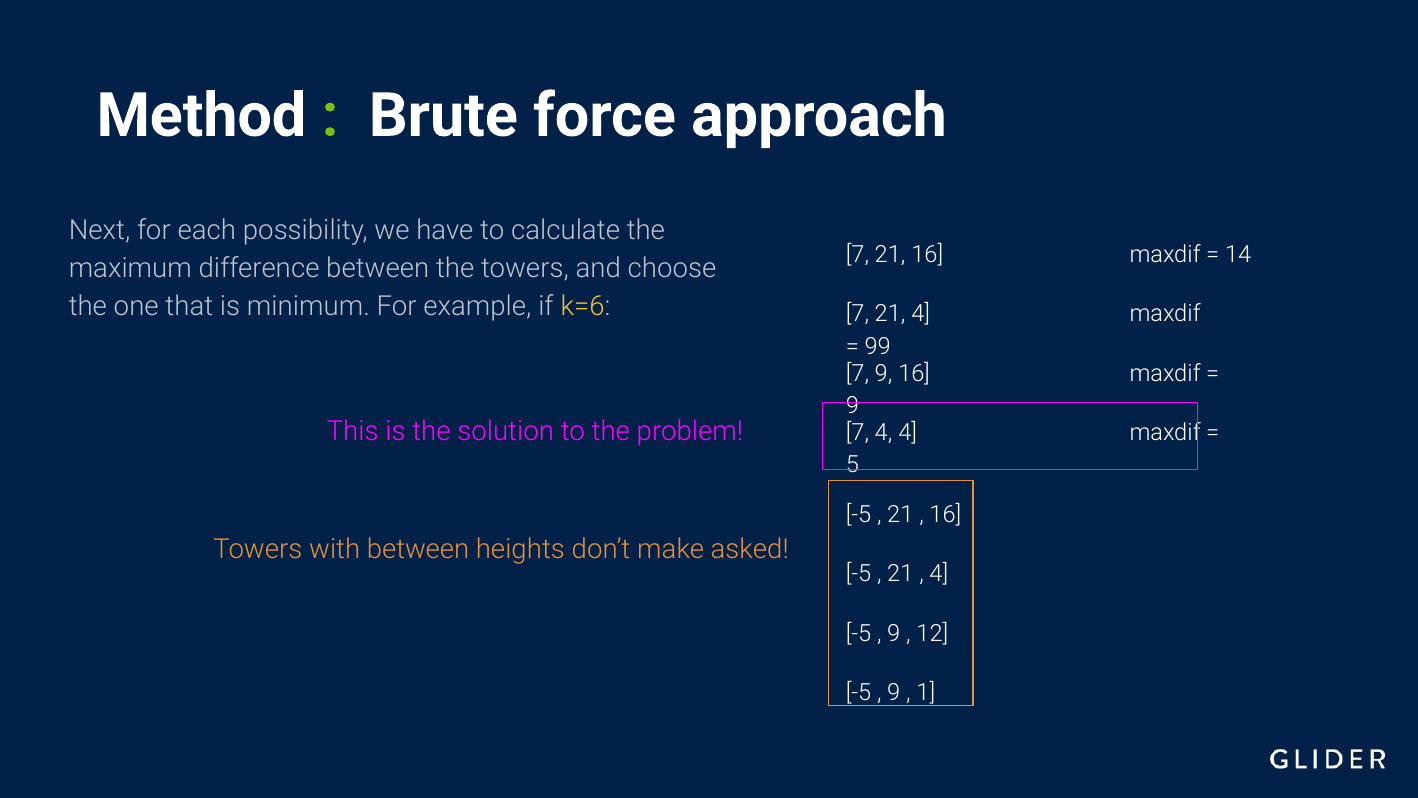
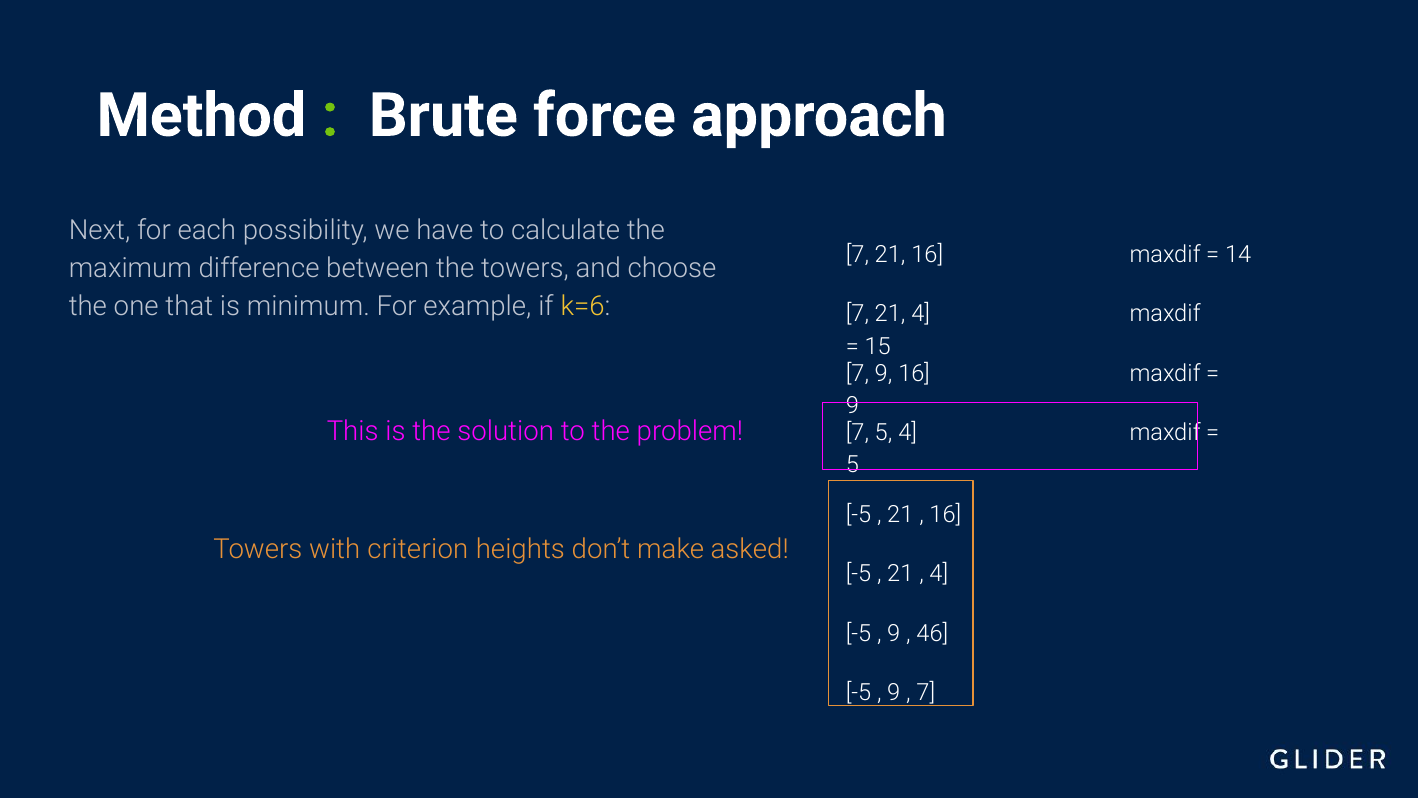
99: 99 -> 15 (878, 347)
7 4: 4 -> 5 (884, 432)
with between: between -> criterion (418, 549)
12: 12 -> 46 (932, 633)
1: 1 -> 7 (926, 692)
